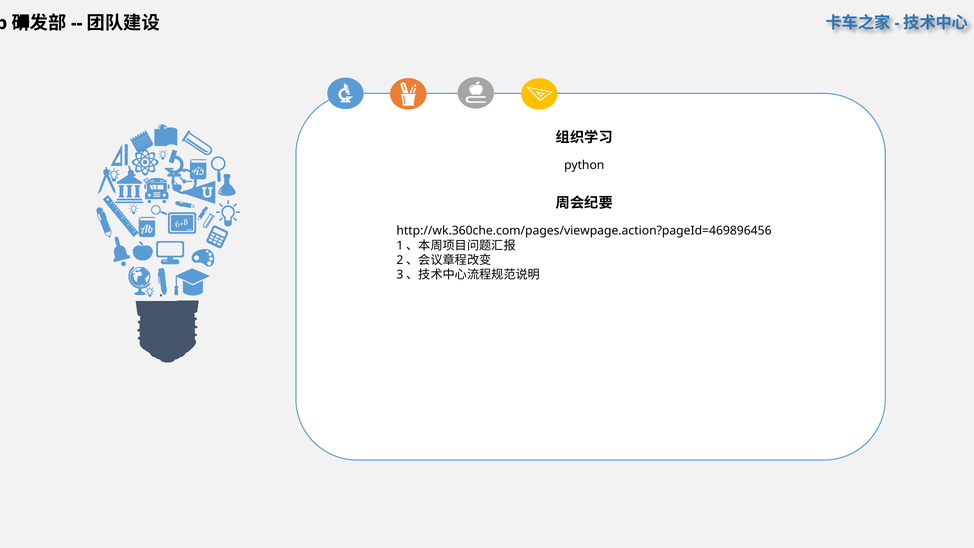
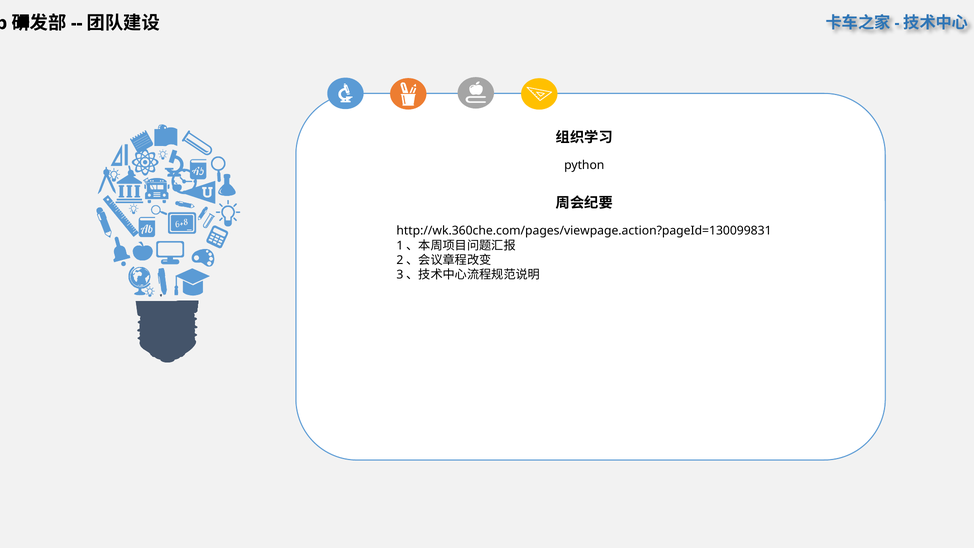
http://wk.360che.com/pages/viewpage.action?pageId=469896456: http://wk.360che.com/pages/viewpage.action?pageId=469896456 -> http://wk.360che.com/pages/viewpage.action?pageId=130099831 (584, 231)
